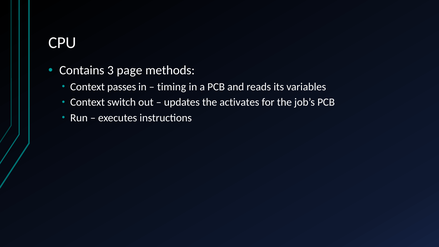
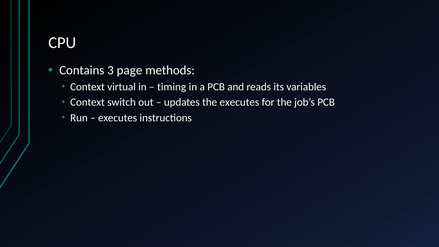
passes: passes -> virtual (122, 87)
the activates: activates -> executes (239, 102)
